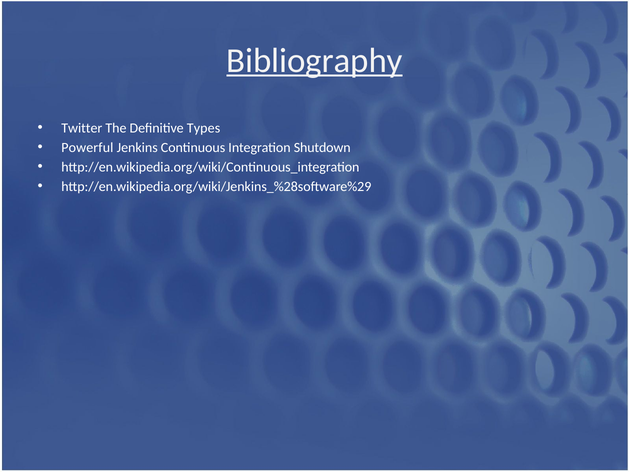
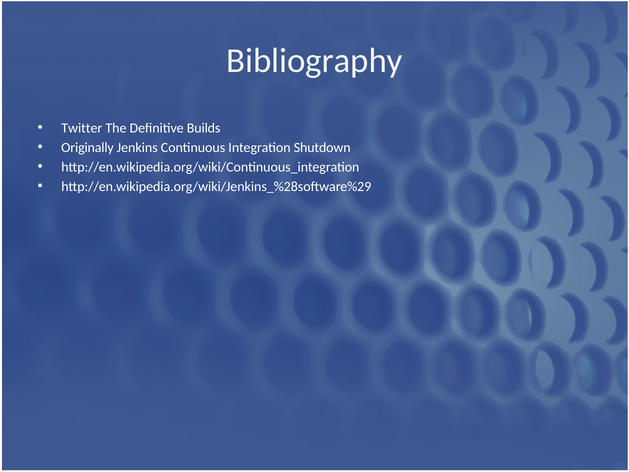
Bibliography underline: present -> none (315, 61)
Types: Types -> Builds (204, 128)
Powerful: Powerful -> Originally (88, 147)
